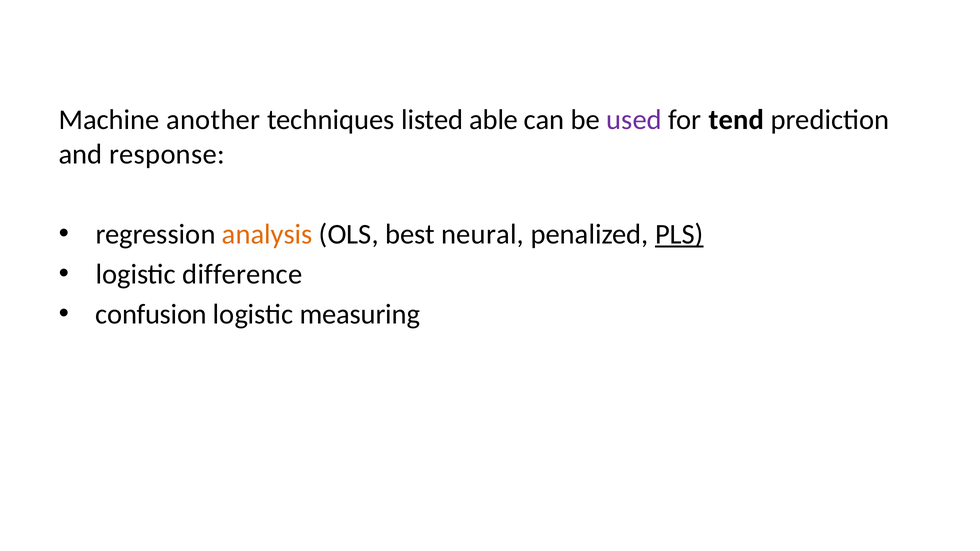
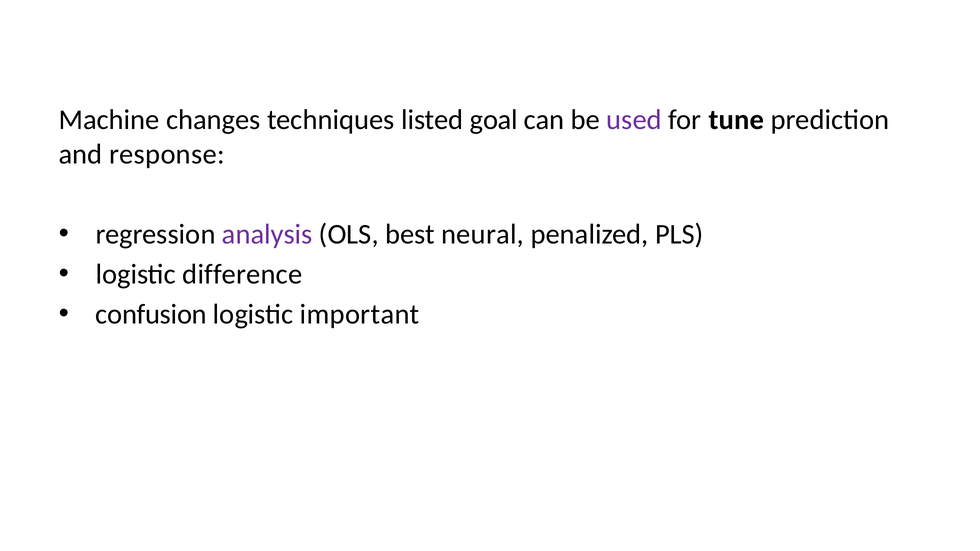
another: another -> changes (213, 120)
able: able -> goal (494, 120)
tend: tend -> tune (736, 120)
analysis colour: orange -> purple (267, 234)
PLS underline: present -> none (679, 234)
measuring: measuring -> important (360, 314)
